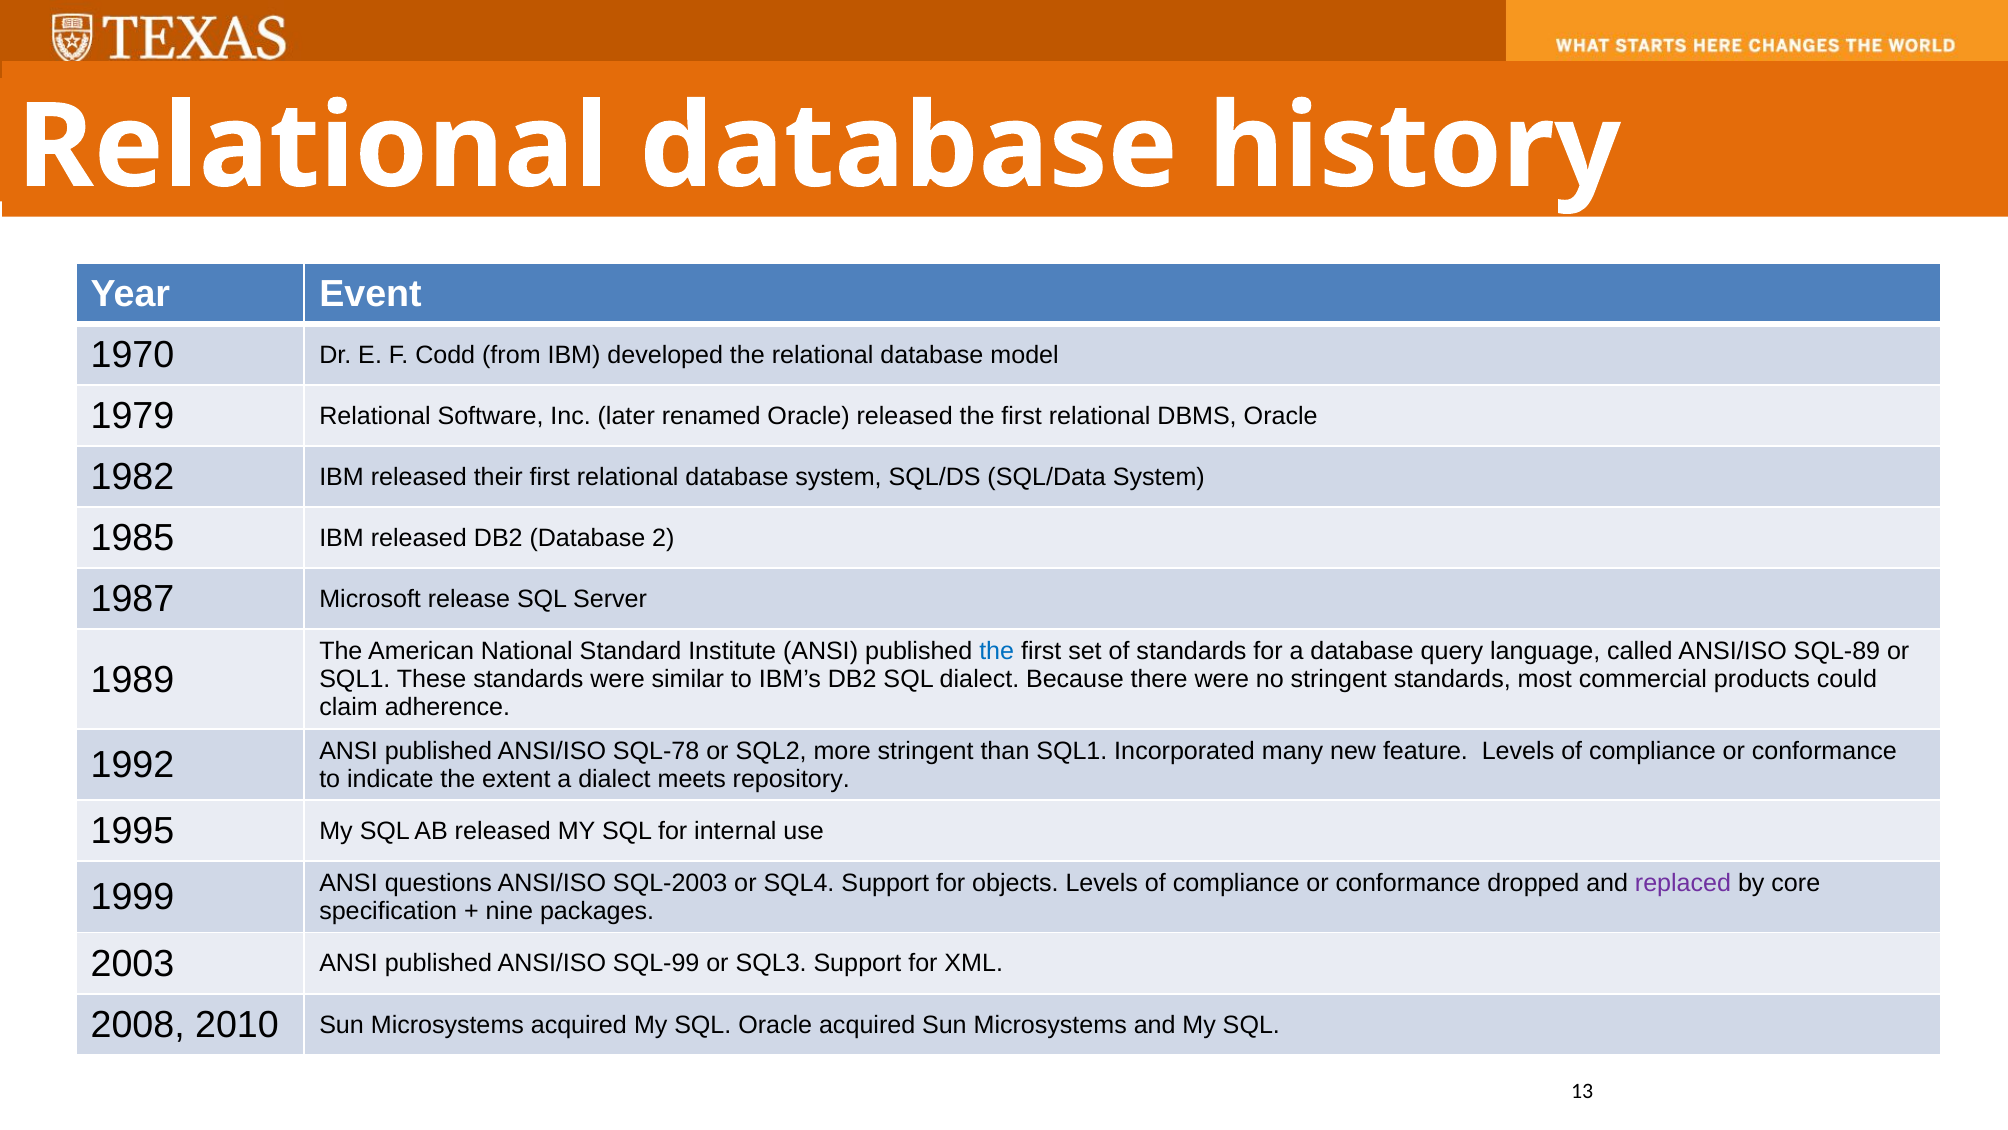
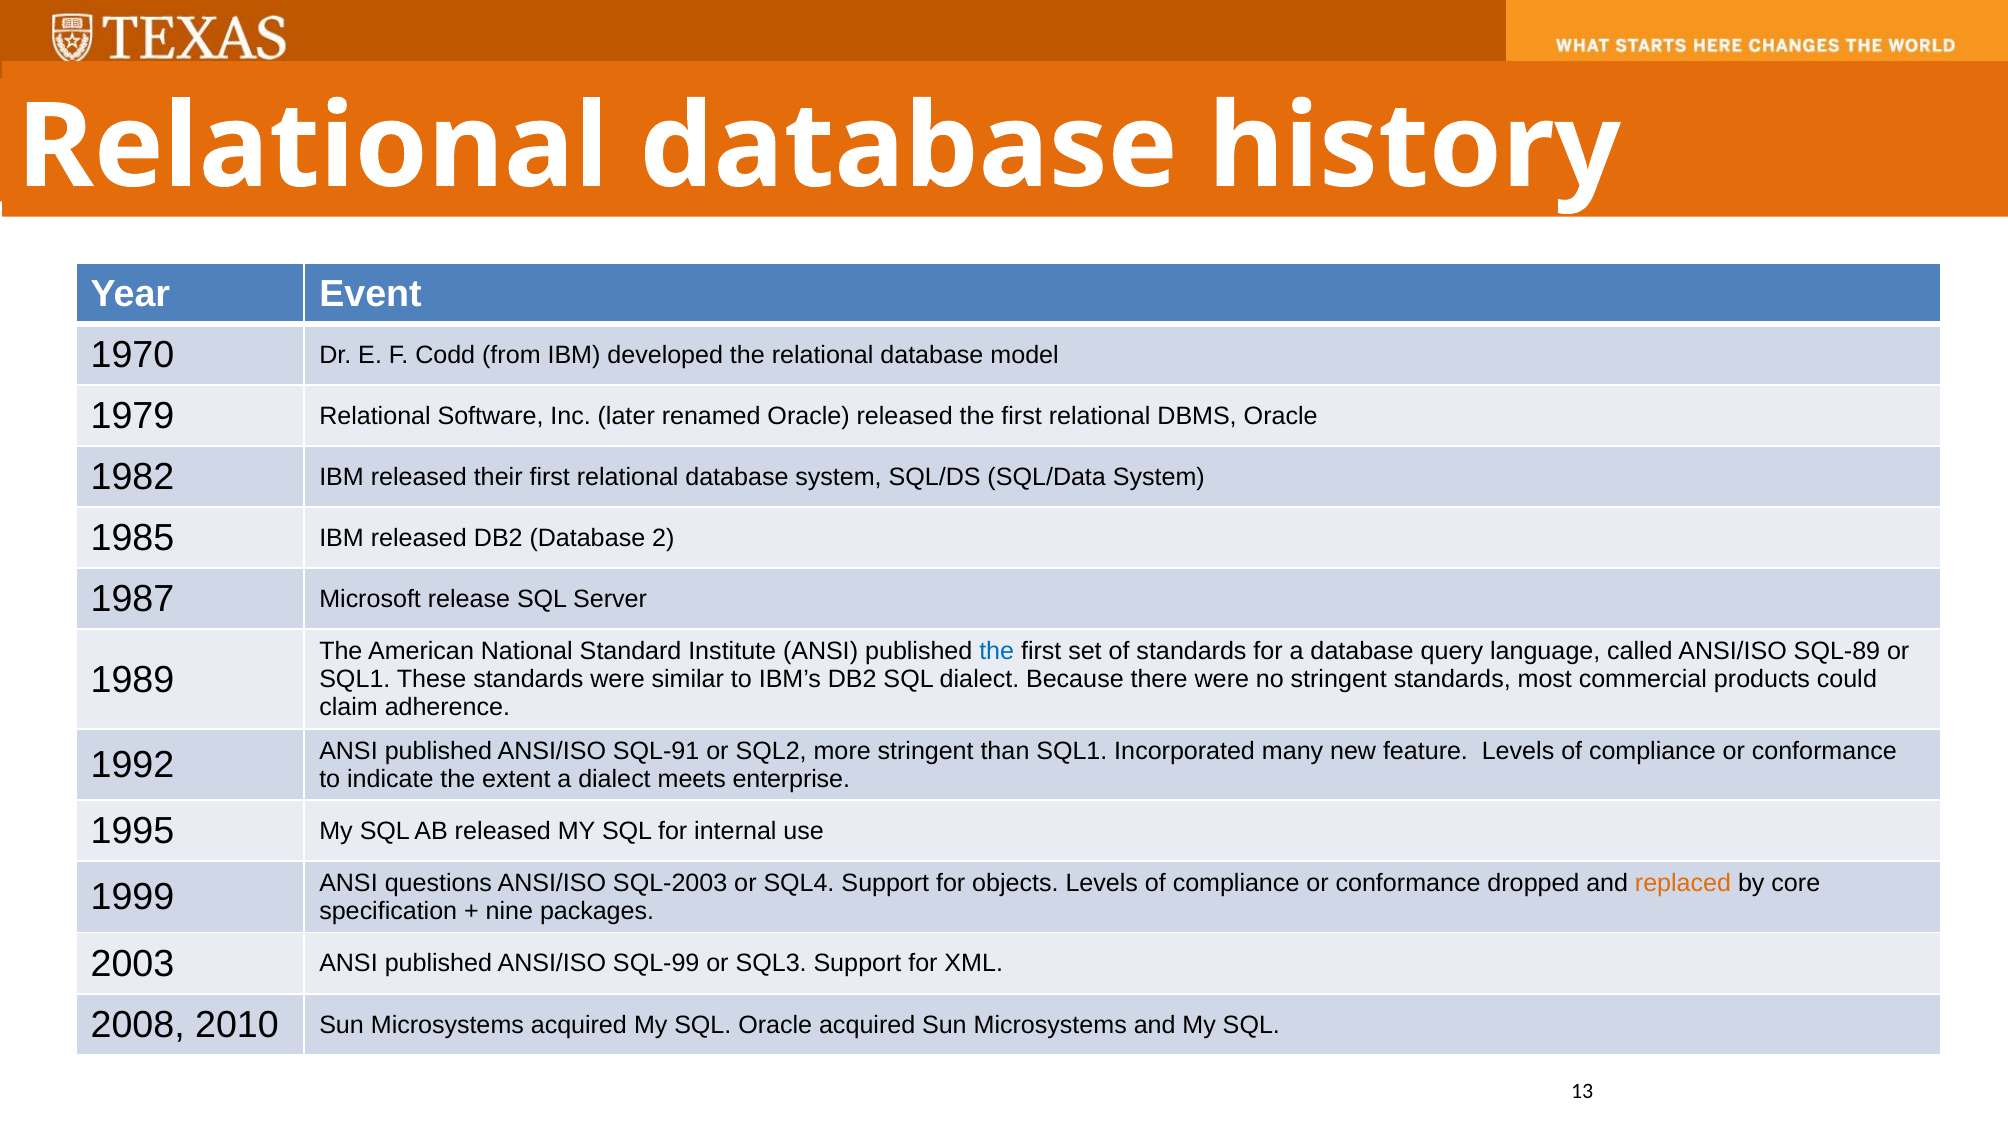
SQL-78: SQL-78 -> SQL-91 (656, 751)
repository: repository -> enterprise (791, 779)
replaced colour: purple -> orange (1683, 883)
